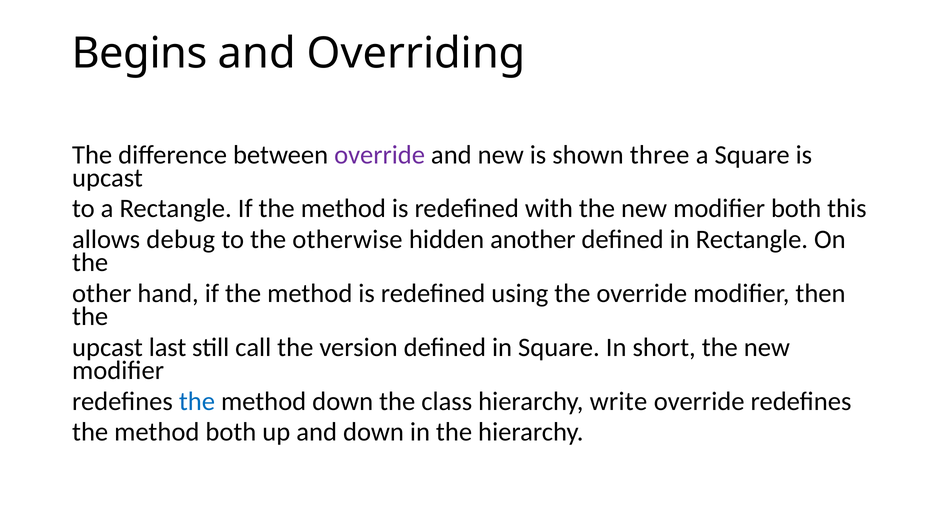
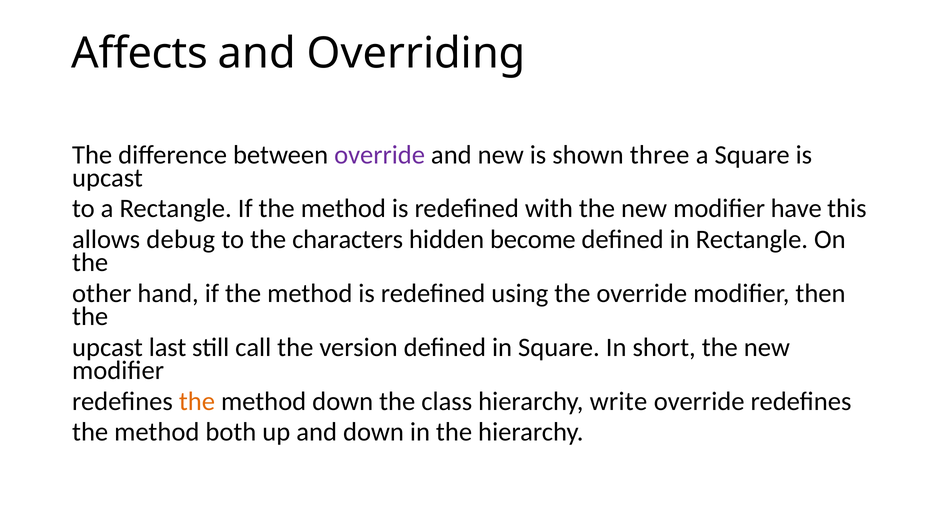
Begins: Begins -> Affects (140, 53)
modifier both: both -> have (796, 209)
otherwise: otherwise -> characters (348, 240)
another: another -> become (533, 240)
the colour: blue -> orange (197, 401)
